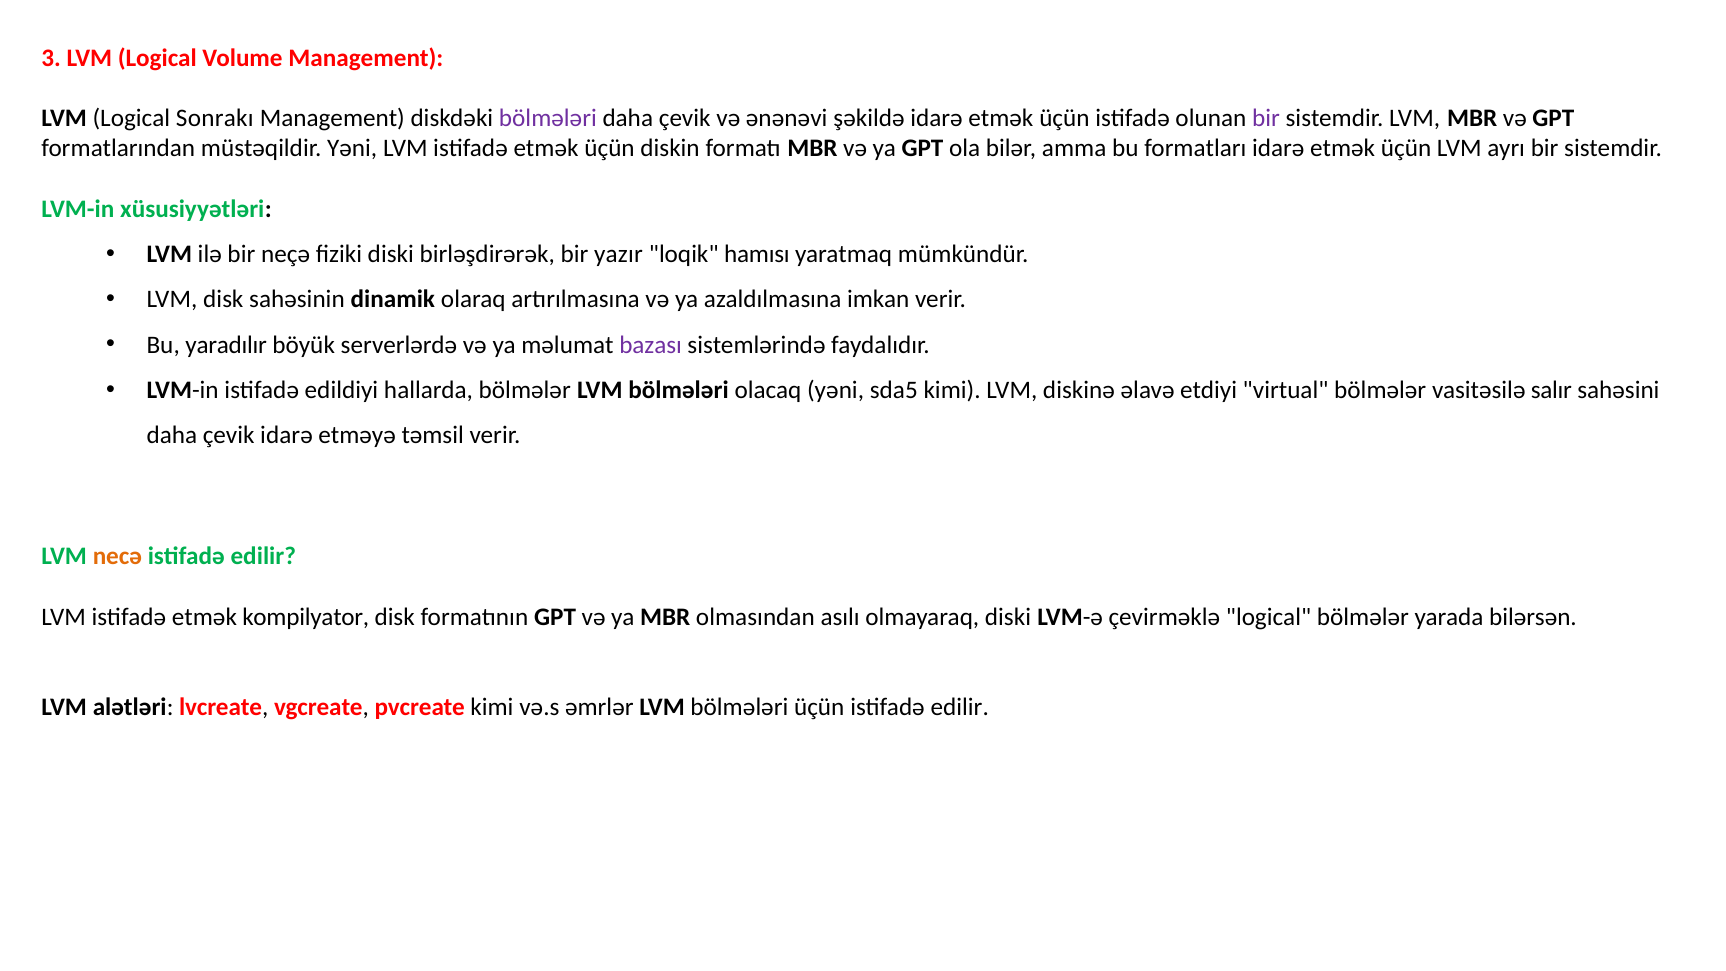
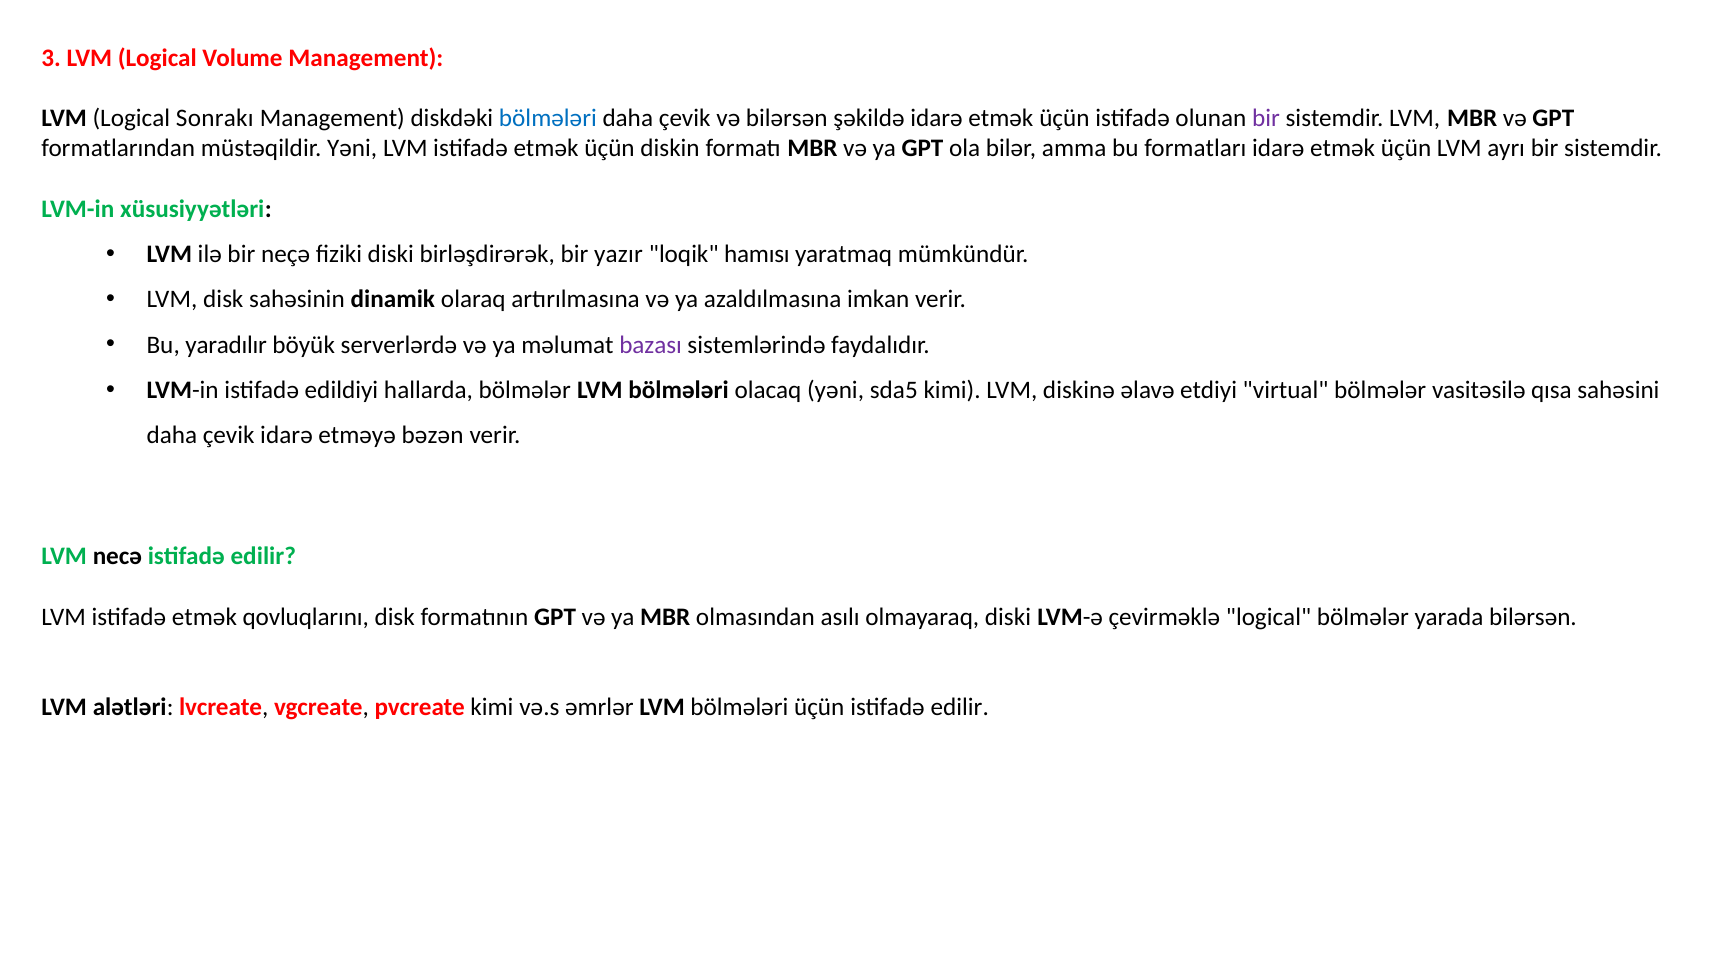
bölmələri colour: purple -> blue (548, 118)
və ənənəvi: ənənəvi -> bilərsən (787, 118)
salır: salır -> qısa (1551, 390)
təmsil: təmsil -> bəzən (433, 435)
necə colour: orange -> black (117, 556)
kompilyator: kompilyator -> qovluqlarını (306, 617)
